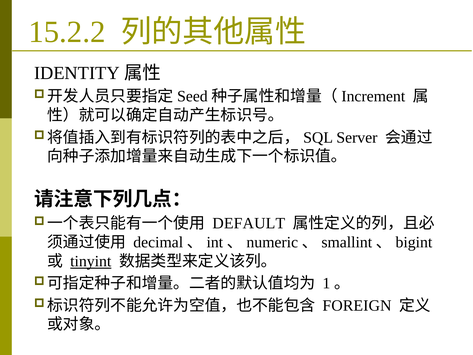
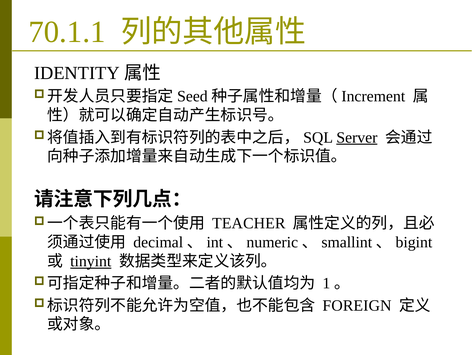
15.2.2: 15.2.2 -> 70.1.1 (67, 32)
Server underline: none -> present (357, 137)
DEFAULT: DEFAULT -> TEACHER (249, 223)
